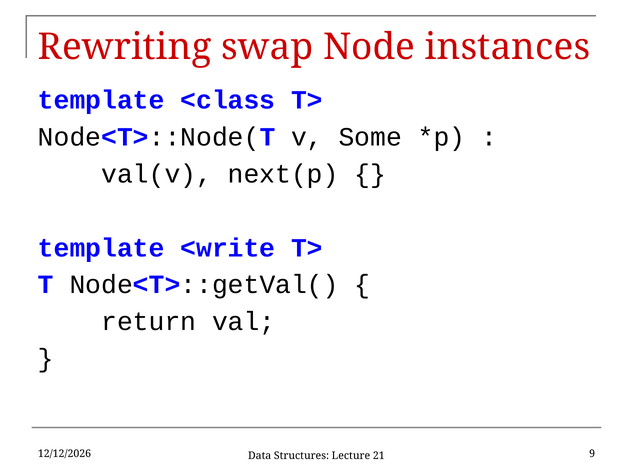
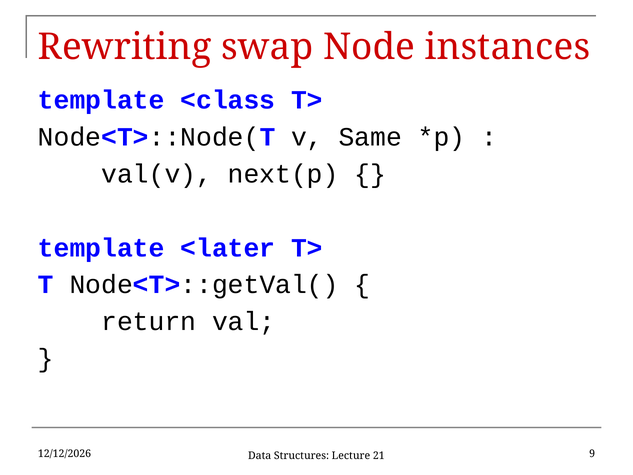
Some: Some -> Same (370, 137)
<write: <write -> <later (228, 248)
